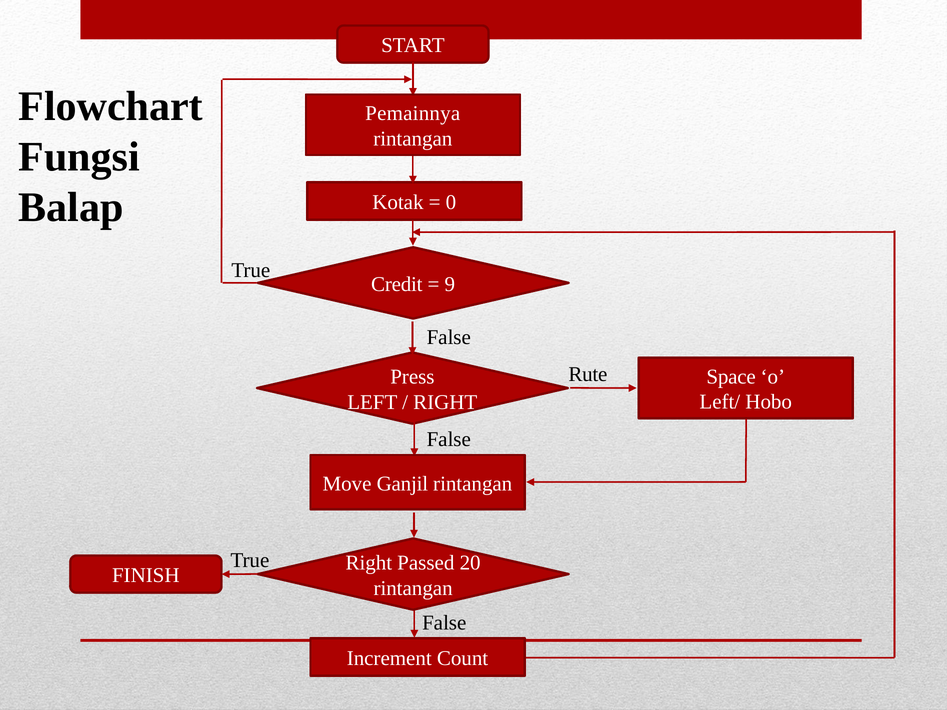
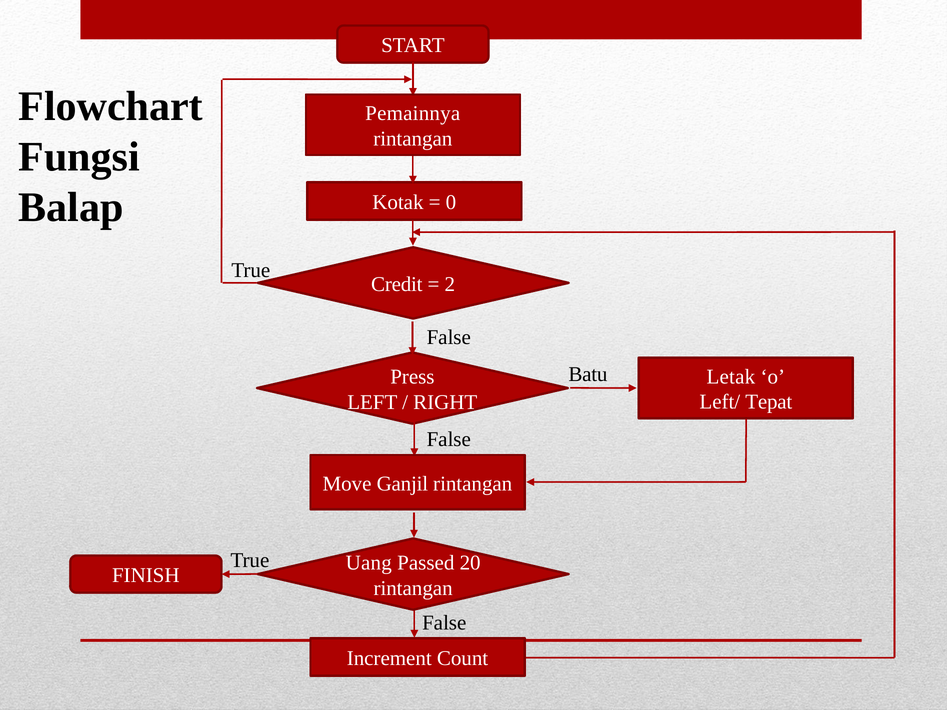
9: 9 -> 2 (450, 284)
Rute: Rute -> Batu (588, 375)
Space: Space -> Letak (731, 377)
Hobo: Hobo -> Tepat (769, 402)
Right: Right -> Uang (369, 563)
